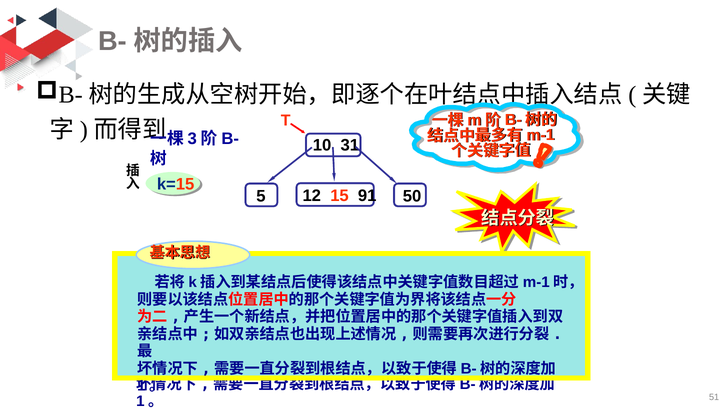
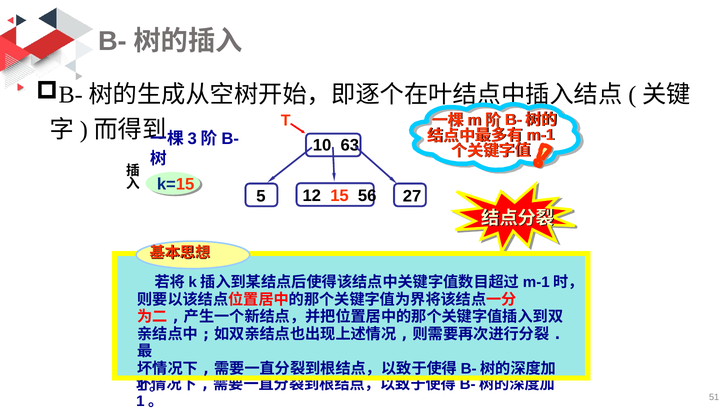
31: 31 -> 63 (350, 145)
91: 91 -> 56 (367, 196)
50: 50 -> 27 (412, 196)
